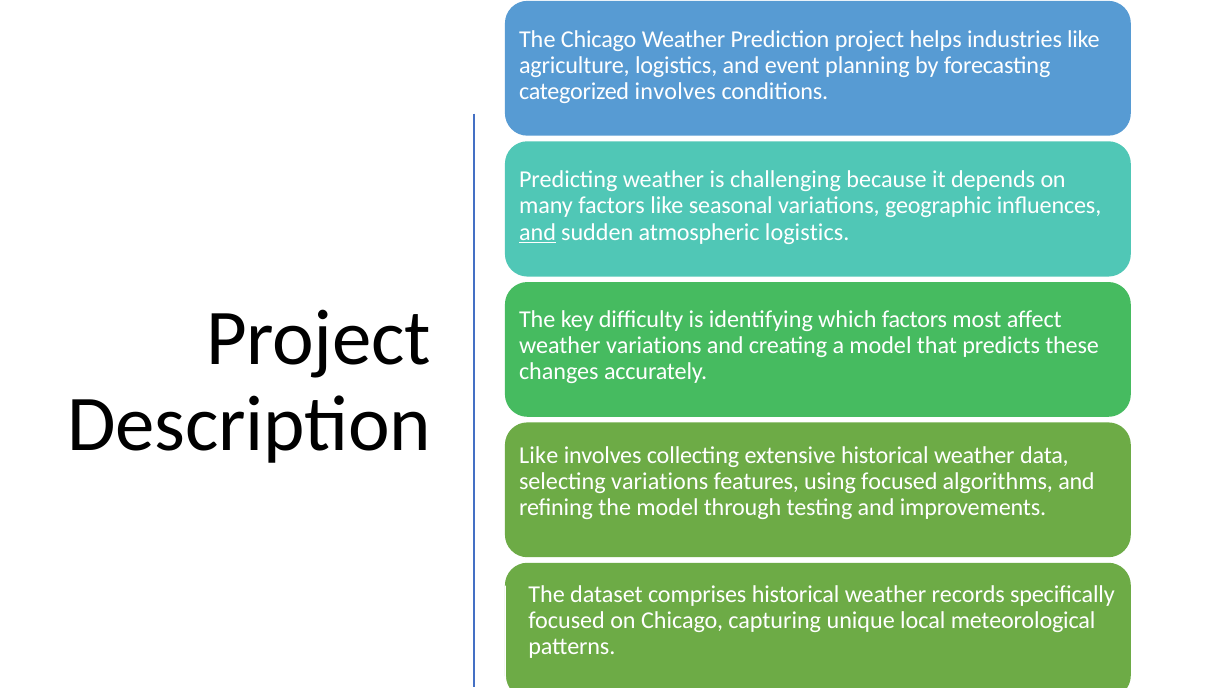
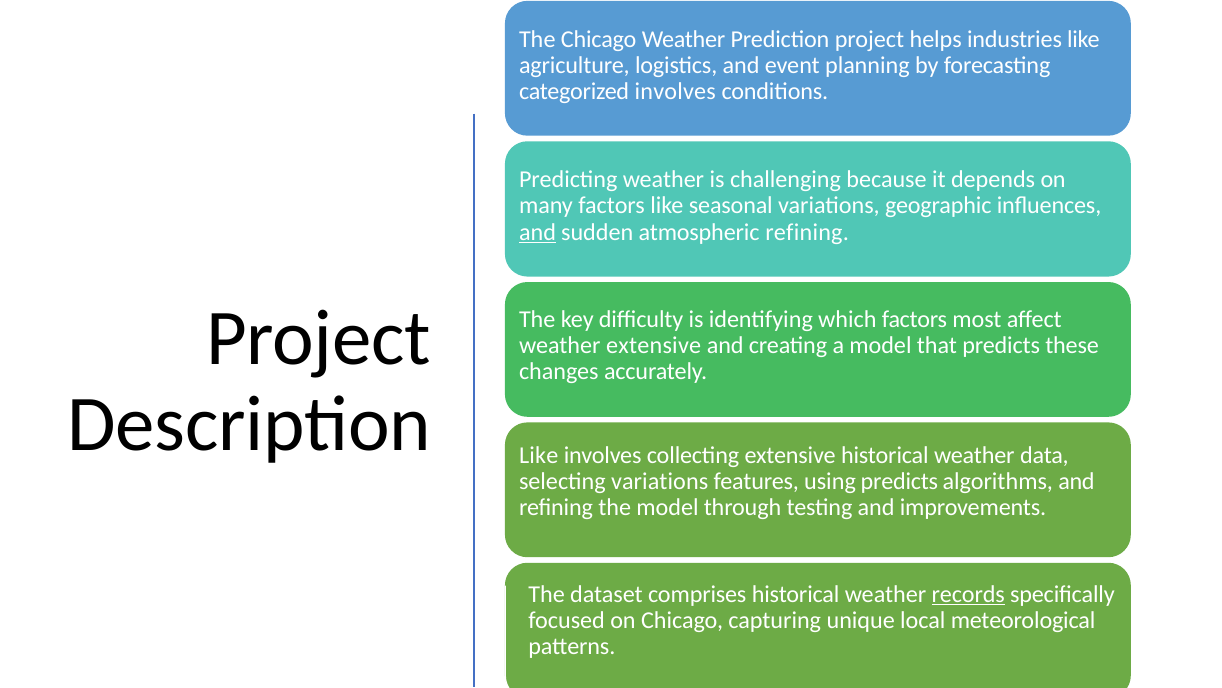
atmospheric logistics: logistics -> refining (807, 232)
weather variations: variations -> extensive (654, 345)
using focused: focused -> predicts (899, 481)
records underline: none -> present (968, 594)
